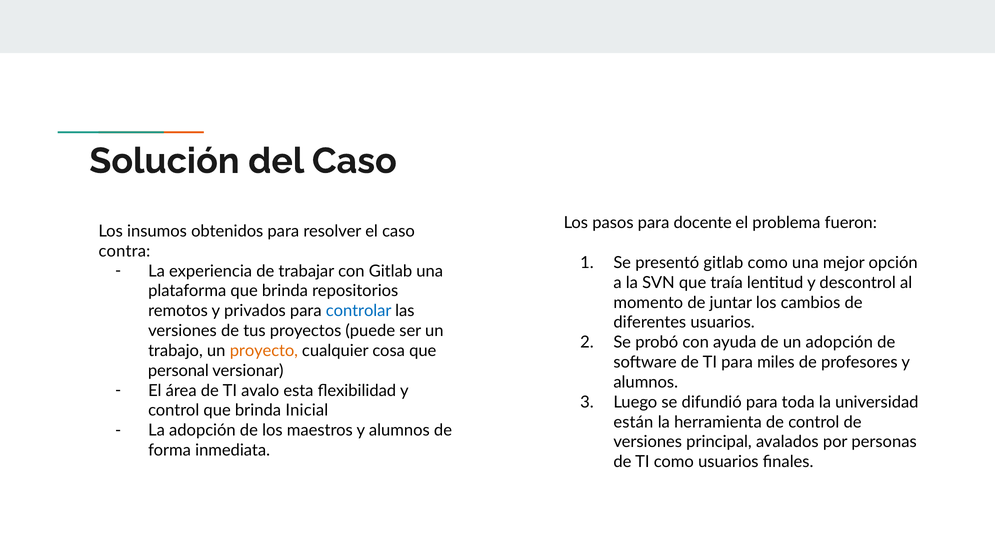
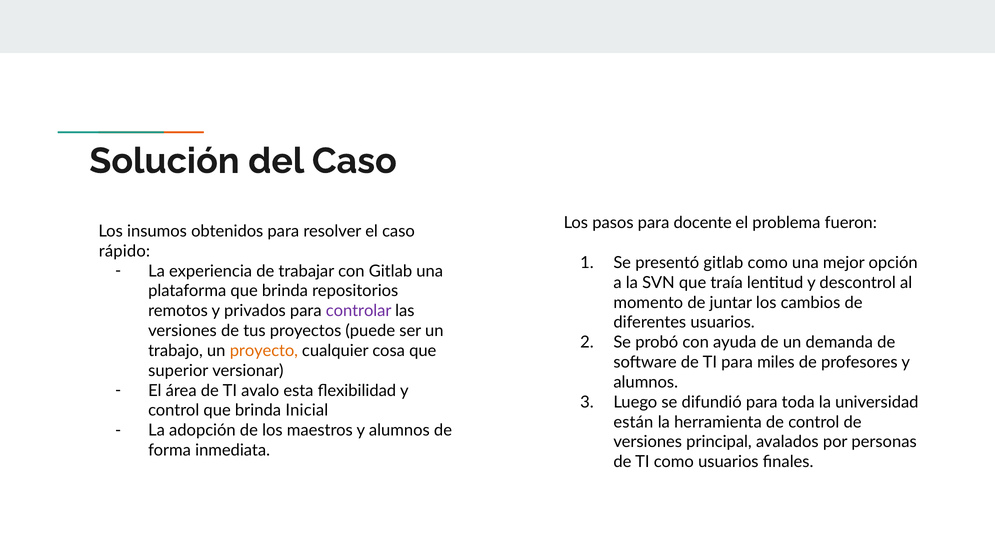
contra: contra -> rápido (124, 251)
controlar colour: blue -> purple (359, 311)
un adopción: adopción -> demanda (839, 342)
personal: personal -> superior (178, 370)
